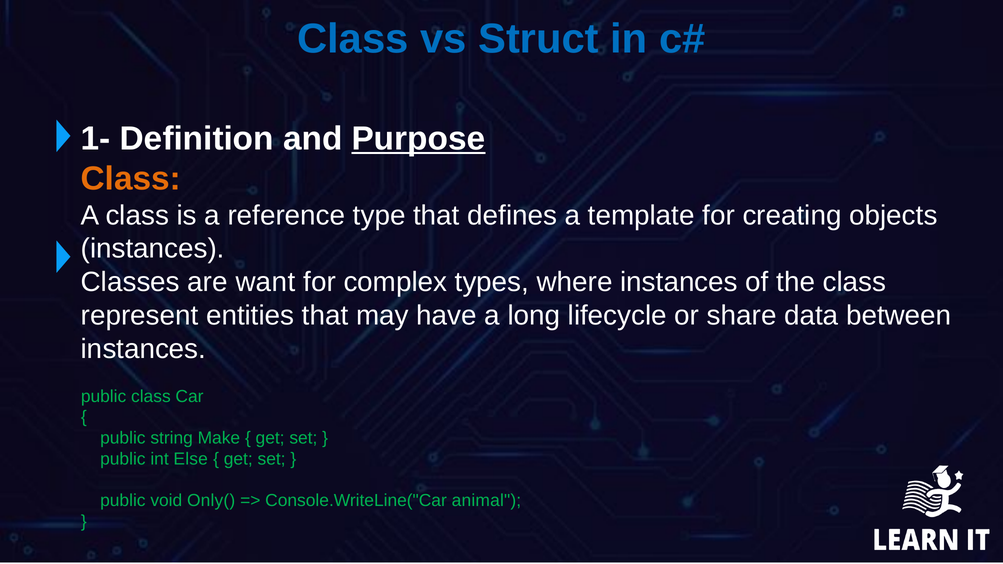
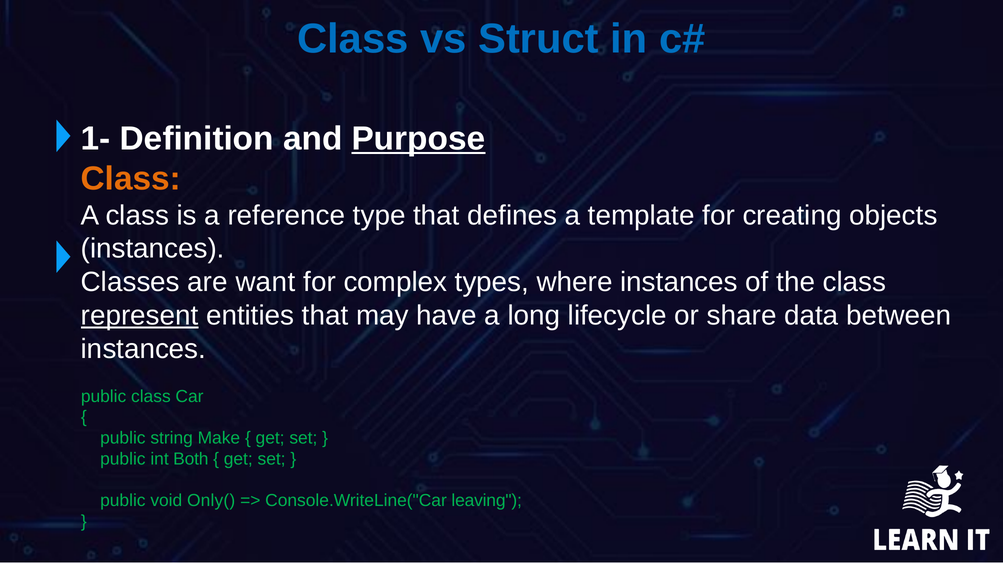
represent underline: none -> present (140, 316)
Else: Else -> Both (191, 459)
animal: animal -> leaving (487, 501)
